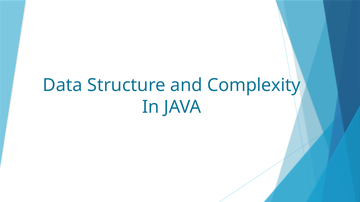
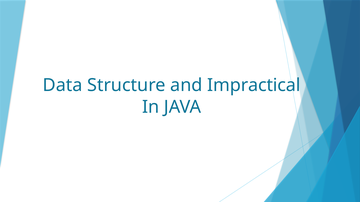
Complexity: Complexity -> Impractical (254, 86)
